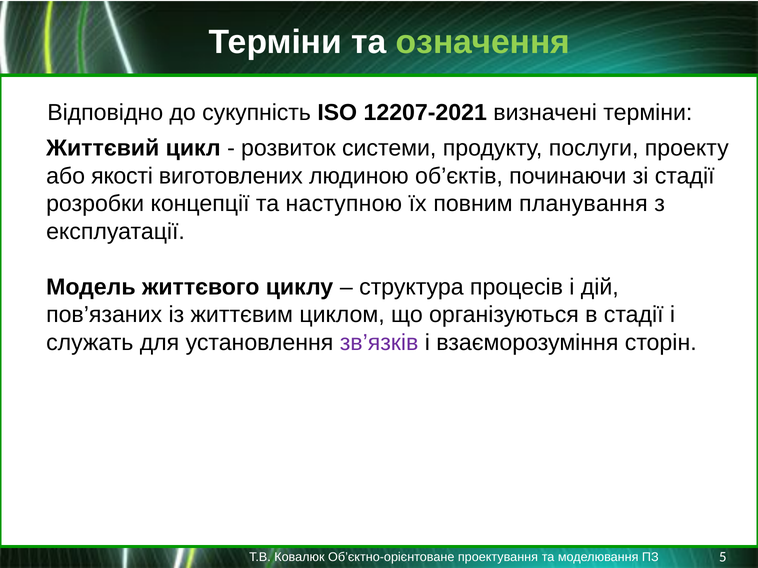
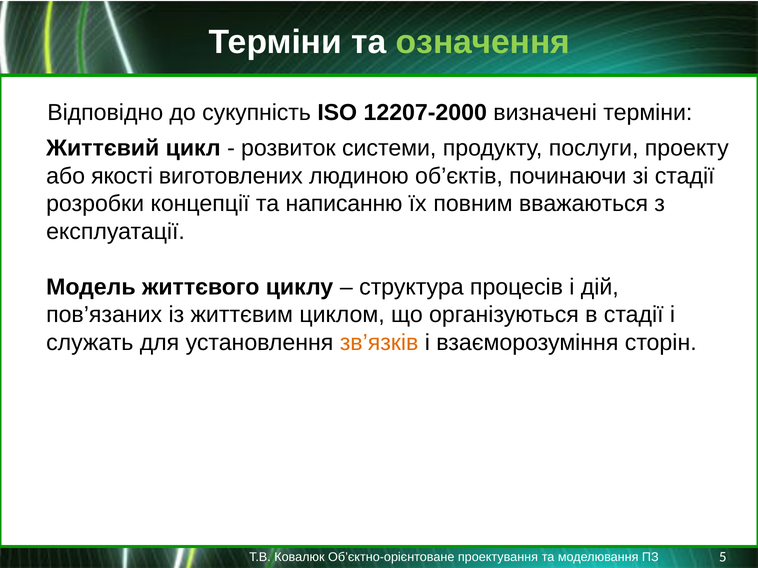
12207-2021: 12207-2021 -> 12207-2000 (425, 113)
наступною: наступною -> написанню (344, 204)
планування: планування -> вважаються (584, 204)
зв’язків colour: purple -> orange (379, 343)
